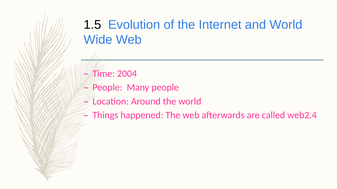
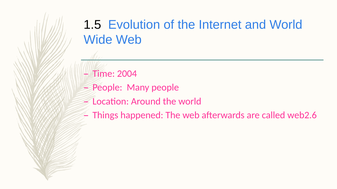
web2.4: web2.4 -> web2.6 (302, 115)
